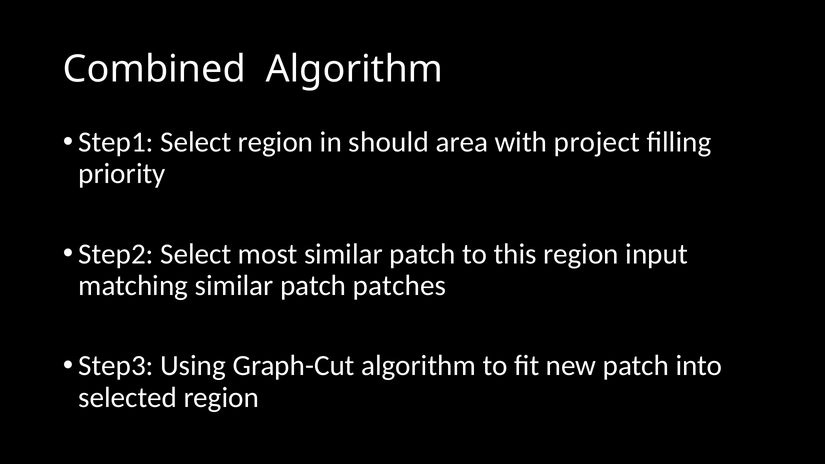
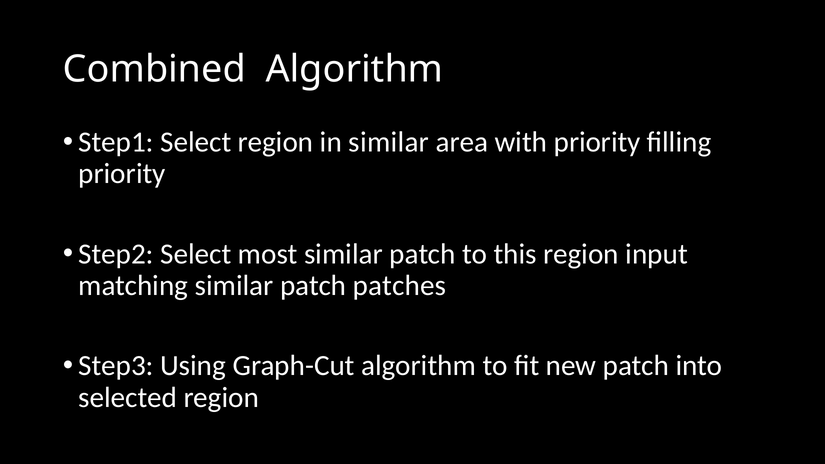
in should: should -> similar (389, 142)
with project: project -> priority (597, 142)
